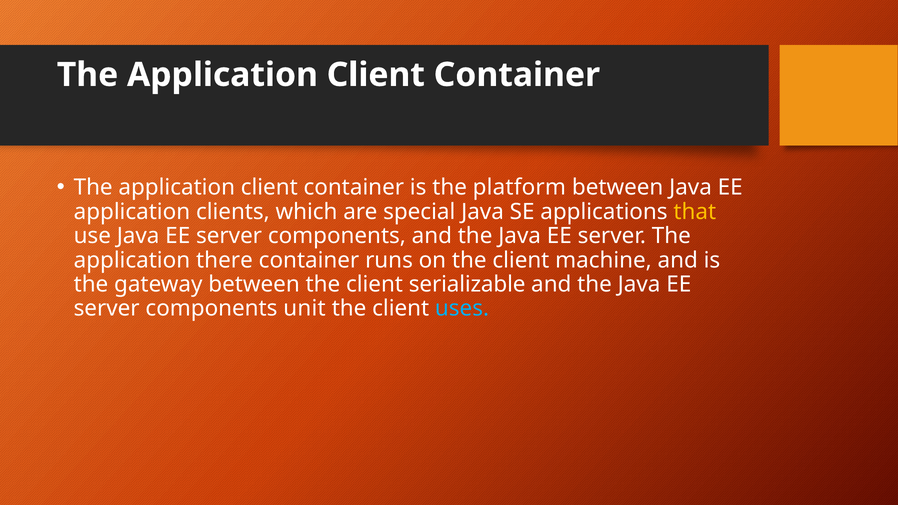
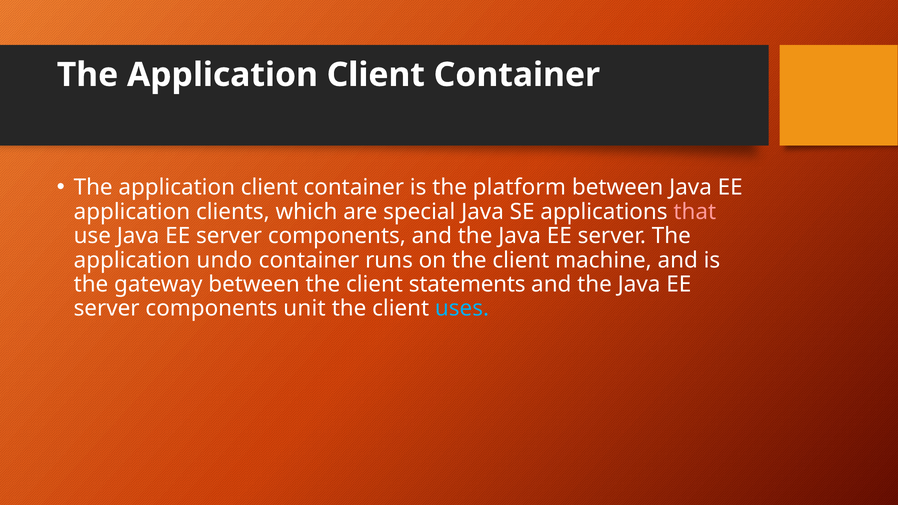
that colour: yellow -> pink (695, 212)
there: there -> undo (224, 260)
serializable: serializable -> statements (467, 284)
